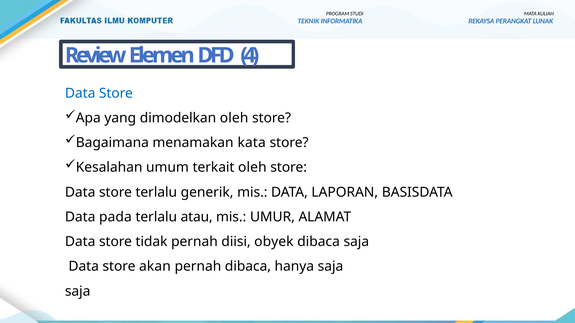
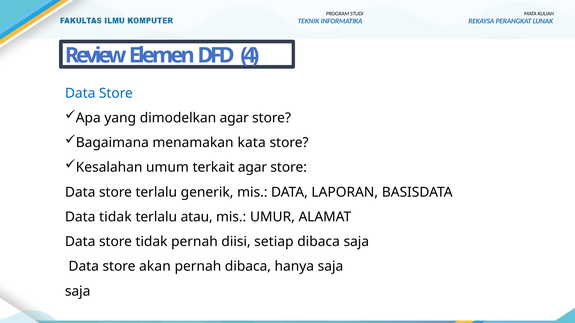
dimodelkan oleh: oleh -> agar (234, 118)
terkait oleh: oleh -> agar (252, 168)
Data pada: pada -> tidak (115, 217)
obyek: obyek -> setiap (274, 242)
